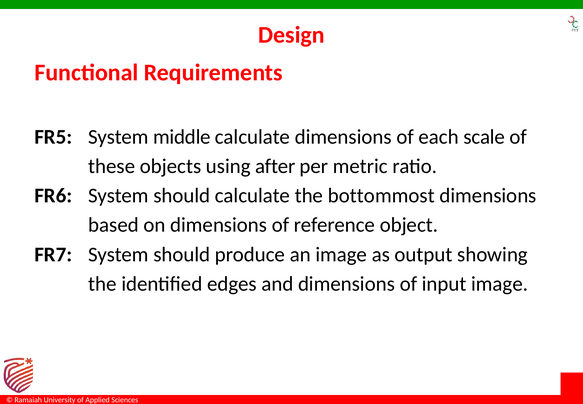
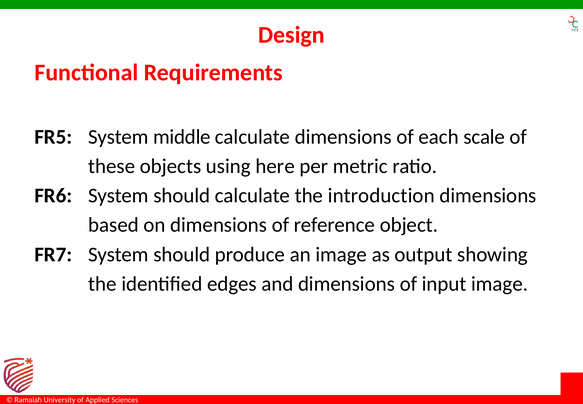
after: after -> here (275, 166)
bottommost: bottommost -> introduction (381, 196)
